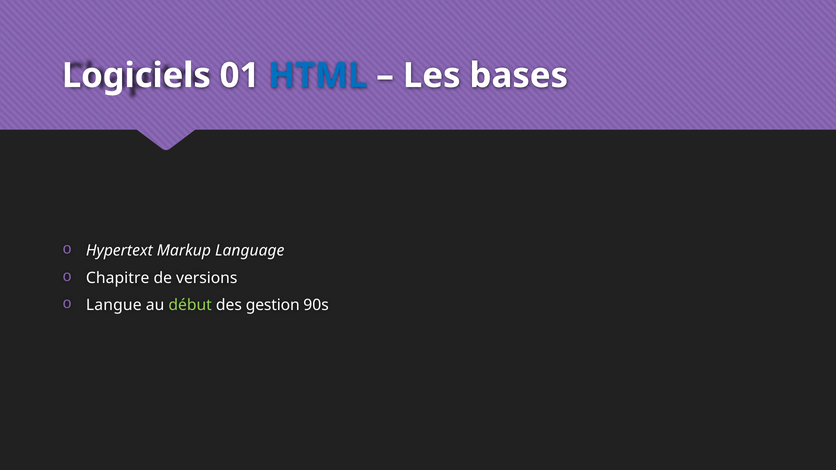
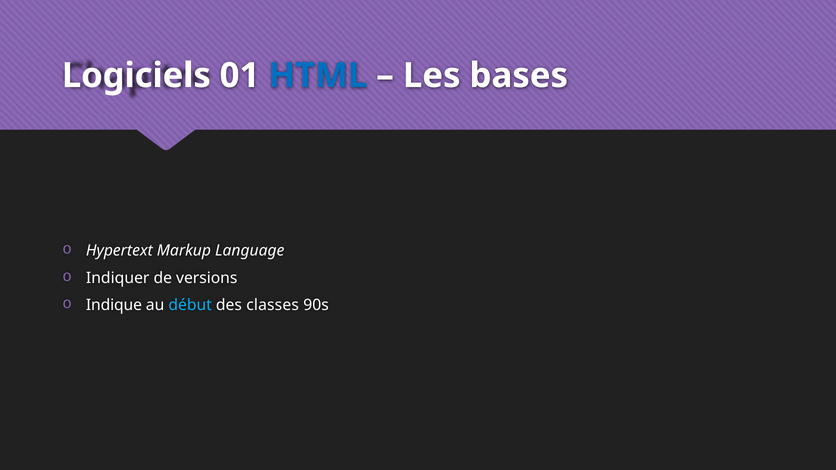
Chapitre: Chapitre -> Indiquer (118, 278)
Langue: Langue -> Indique (114, 305)
début colour: light green -> light blue (190, 305)
gestion: gestion -> classes (273, 305)
